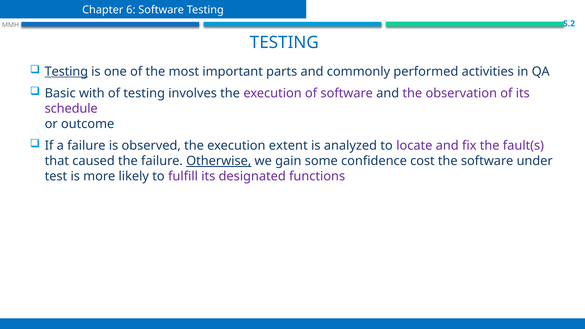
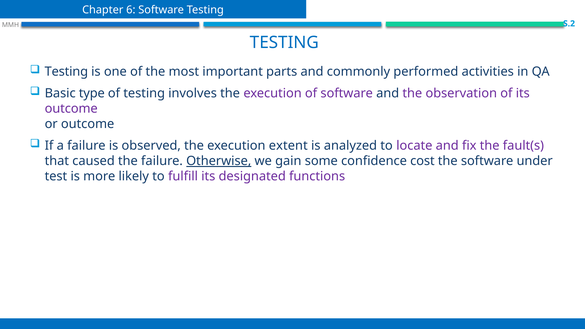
Testing underline: present -> none (66, 72)
with: with -> type (92, 93)
schedule: schedule -> outcome (71, 109)
